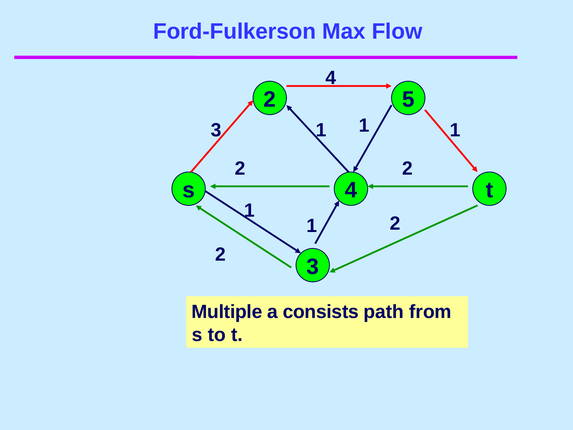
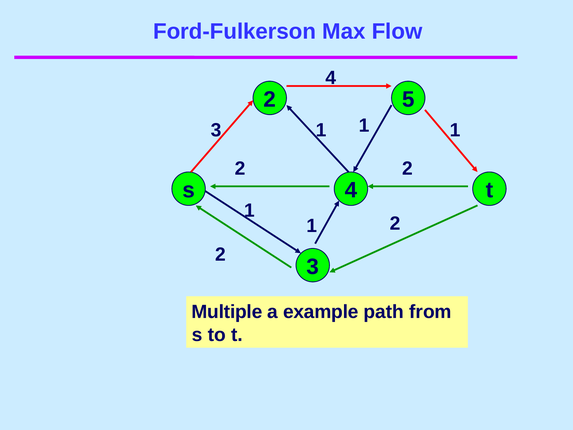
consists: consists -> example (321, 312)
